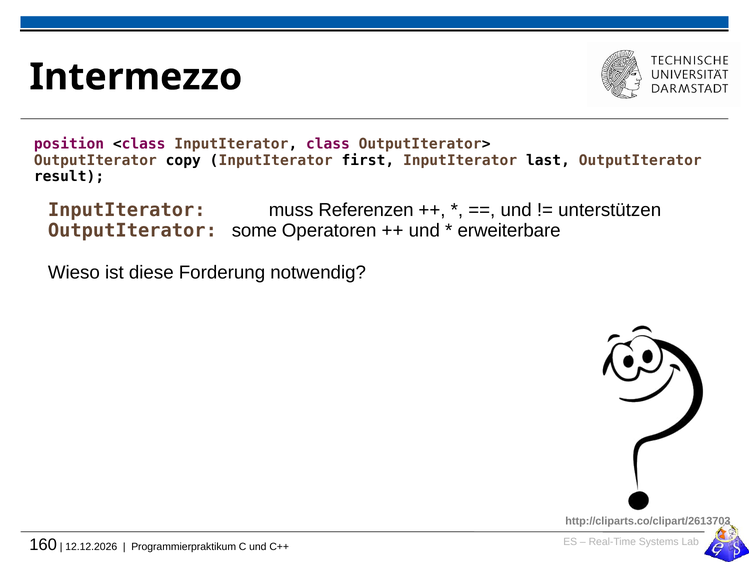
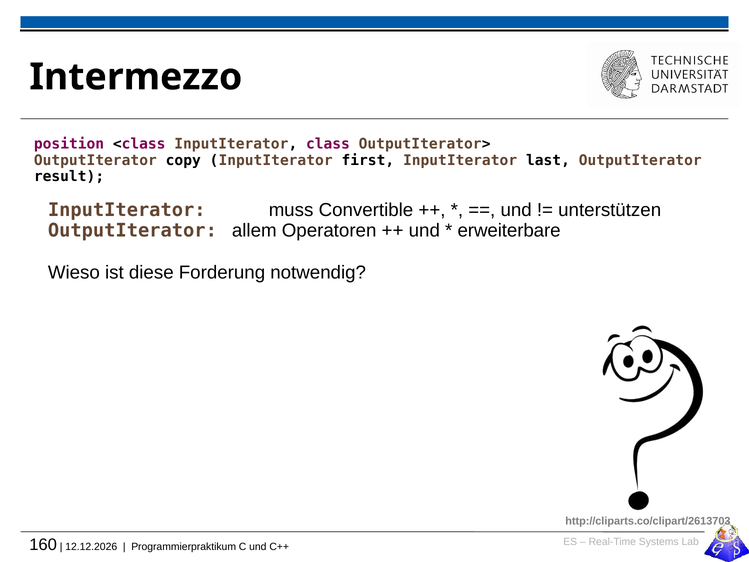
Referenzen: Referenzen -> Convertible (366, 210)
some: some -> allem (254, 231)
